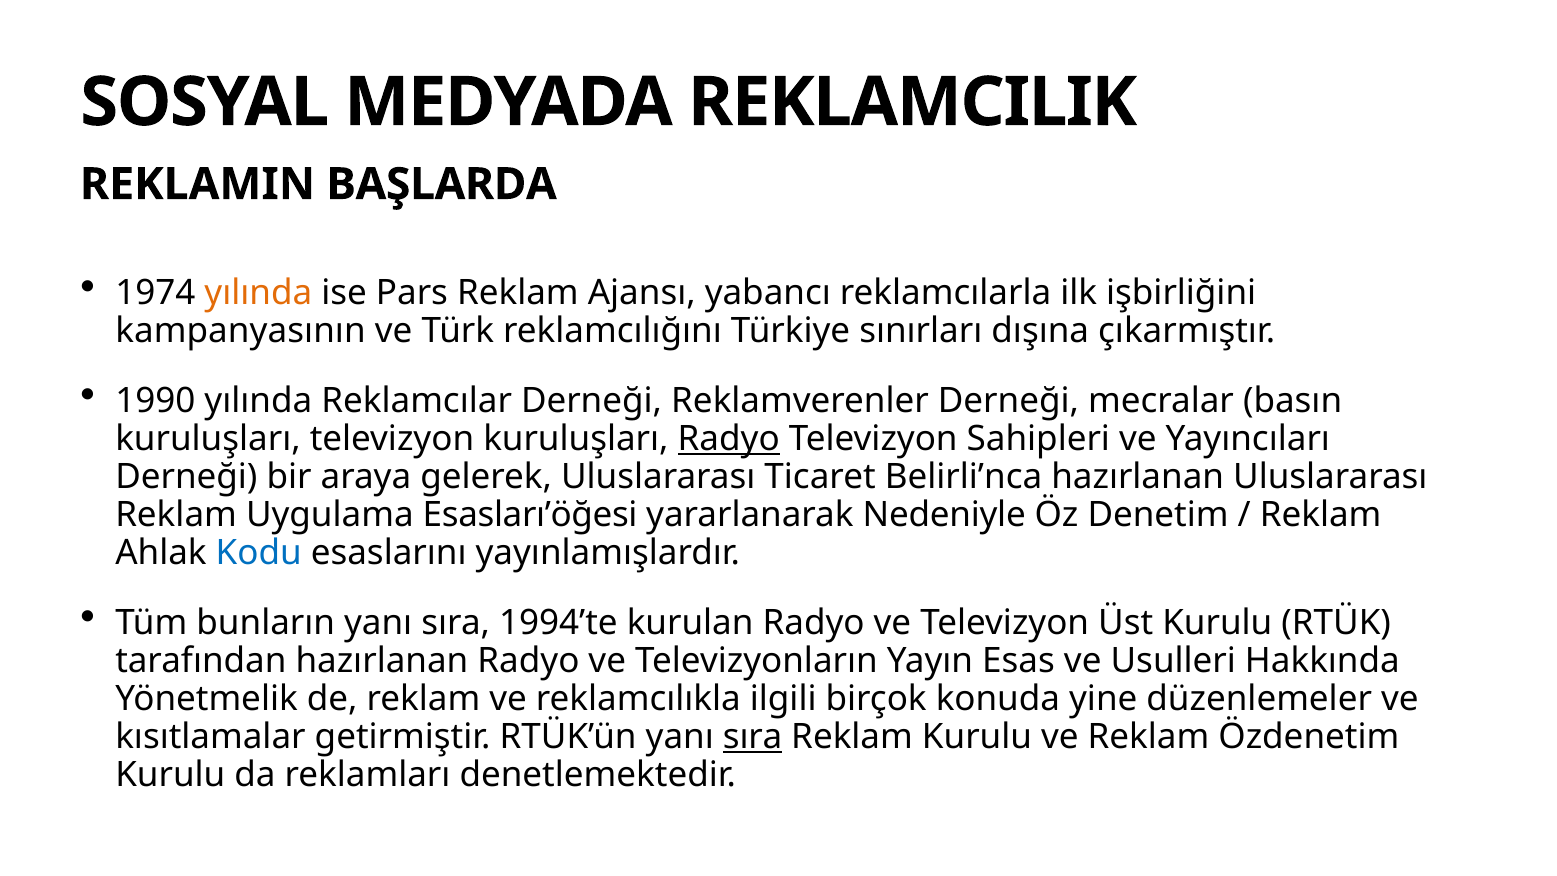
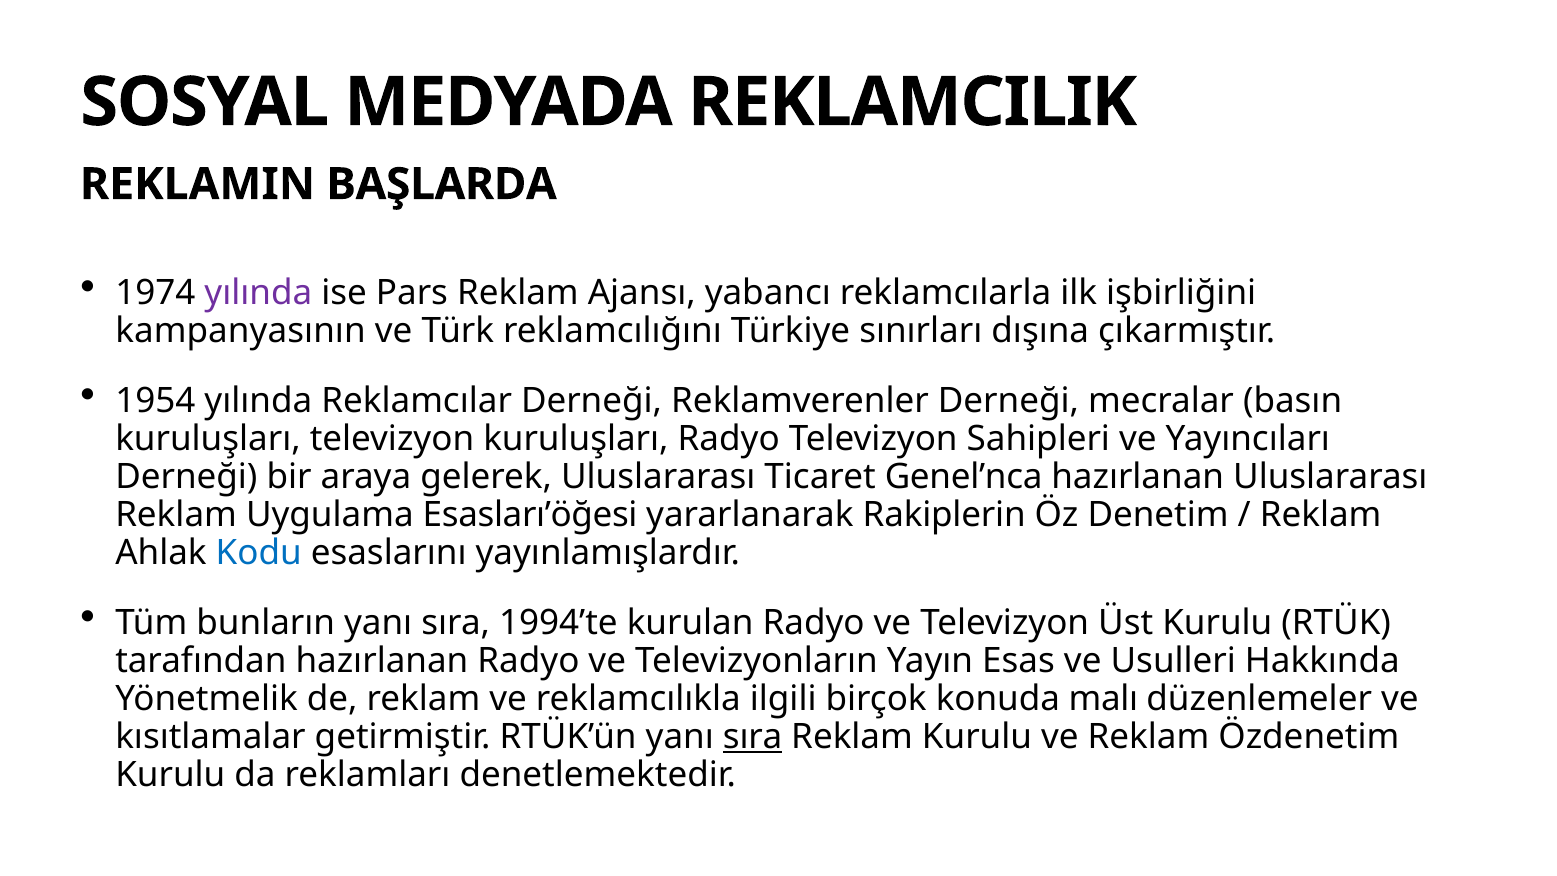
yılında colour: orange -> purple (258, 293)
1990: 1990 -> 1954 (155, 401)
Radyo underline: present -> none (729, 439)
Belirli’nca: Belirli’nca -> Genel’nca (964, 477)
Nedeniyle: Nedeniyle -> Rakiplerin (944, 515)
yine: yine -> malı (1103, 699)
